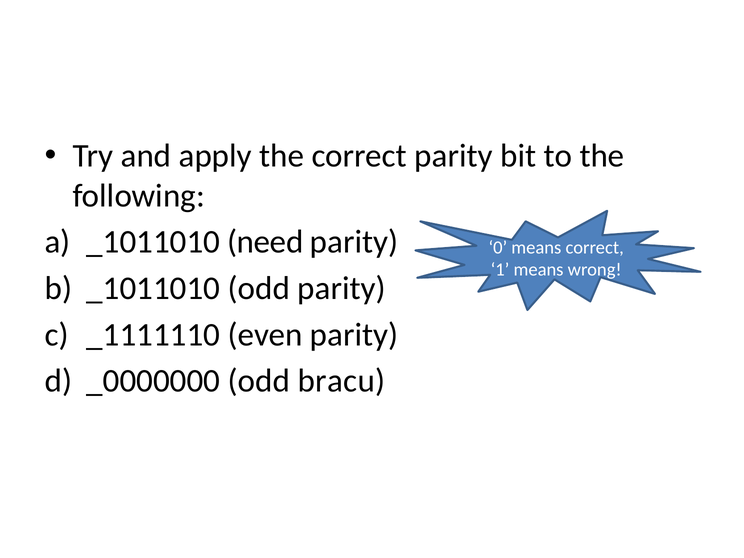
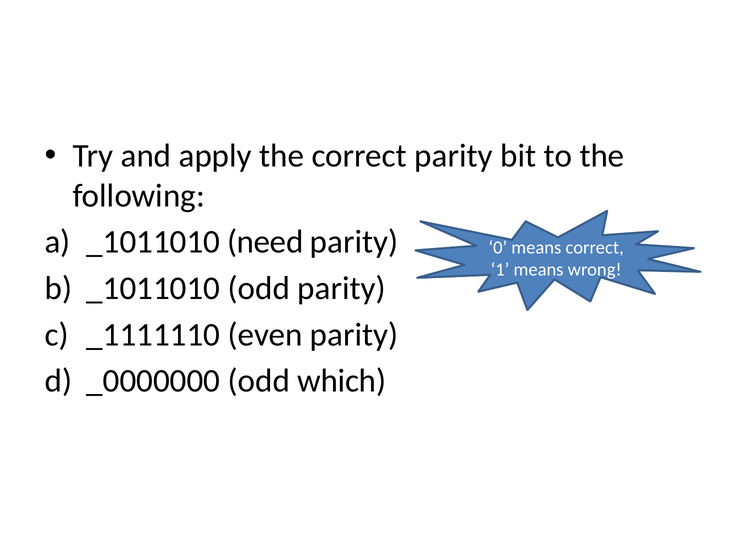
bracu: bracu -> which (342, 381)
